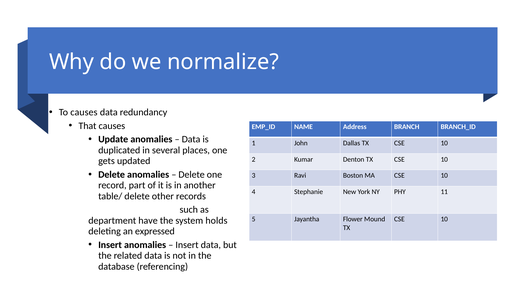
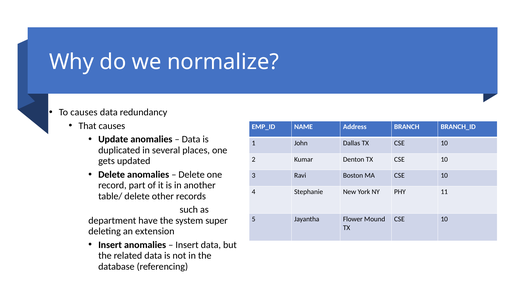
holds: holds -> super (217, 221)
expressed: expressed -> extension (155, 232)
